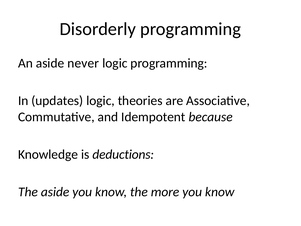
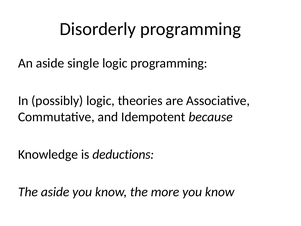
never: never -> single (83, 63)
updates: updates -> possibly (57, 101)
